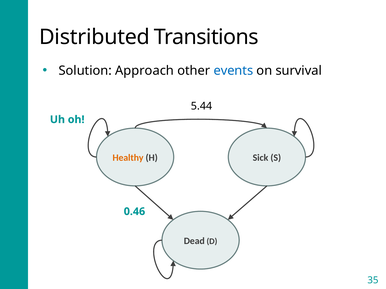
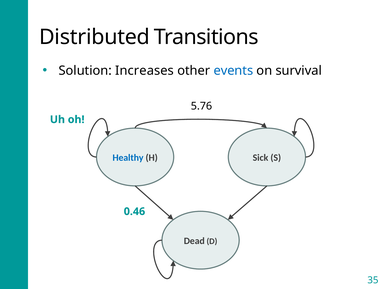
Approach: Approach -> Increases (145, 71)
5.44: 5.44 -> 5.76 (201, 106)
Healthy colour: orange -> blue (128, 158)
